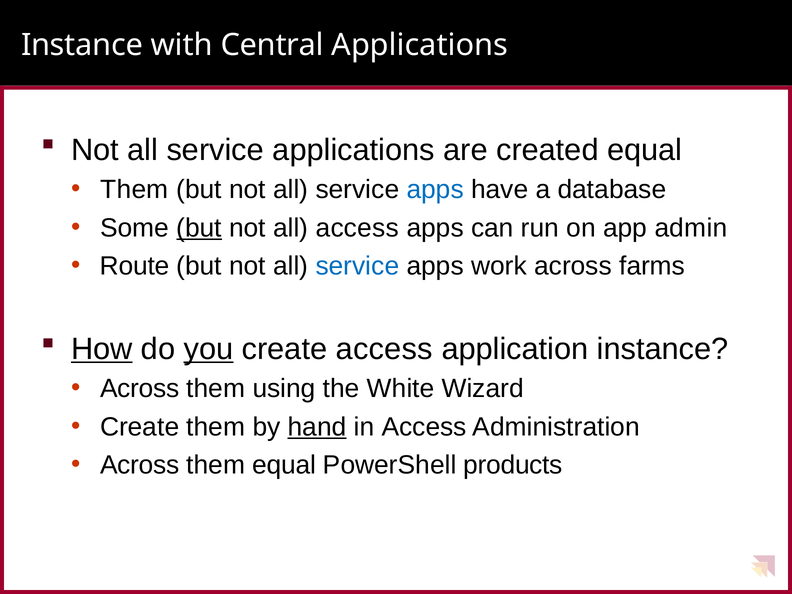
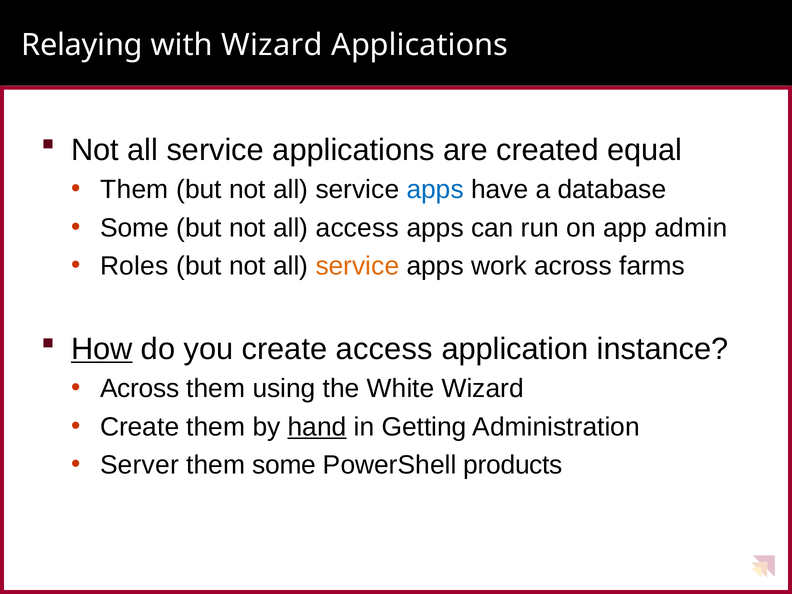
Instance: Instance -> Relaying (82, 45)
with Central: Central -> Wizard (272, 45)
but underline: present -> none (199, 228)
Route: Route -> Roles (134, 266)
service colour: blue -> orange (357, 266)
you underline: present -> none (208, 349)
in Access: Access -> Getting (424, 427)
Across: Across -> Server (139, 465)
them equal: equal -> some (284, 465)
